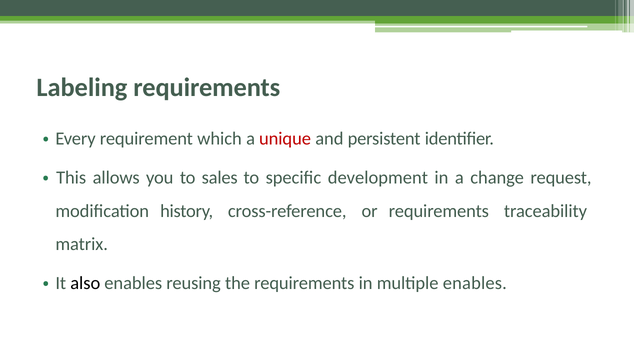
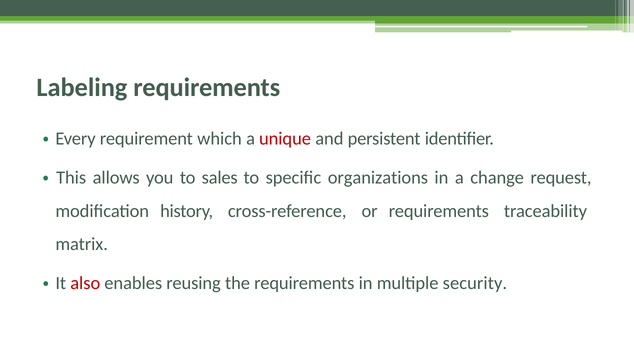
development: development -> organizations (378, 178)
also colour: black -> red (85, 283)
multiple enables: enables -> security (475, 283)
